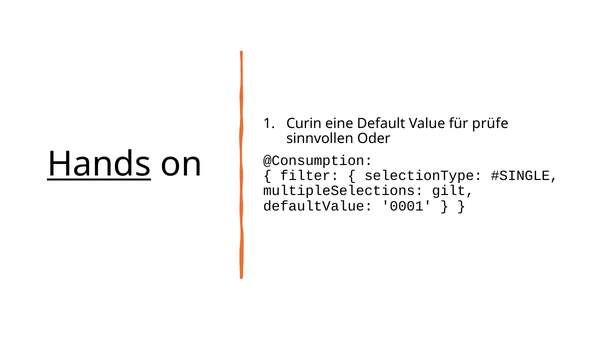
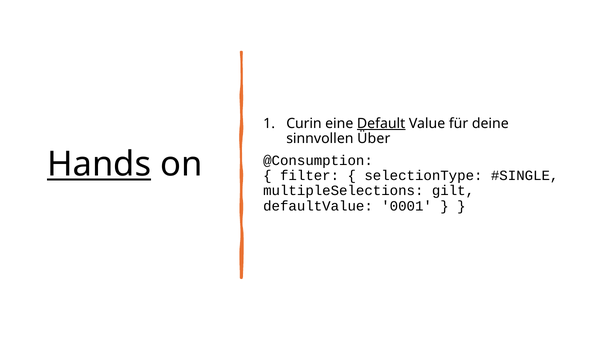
Default underline: none -> present (381, 124)
prüfe: prüfe -> deine (490, 124)
Oder: Oder -> Über (374, 139)
